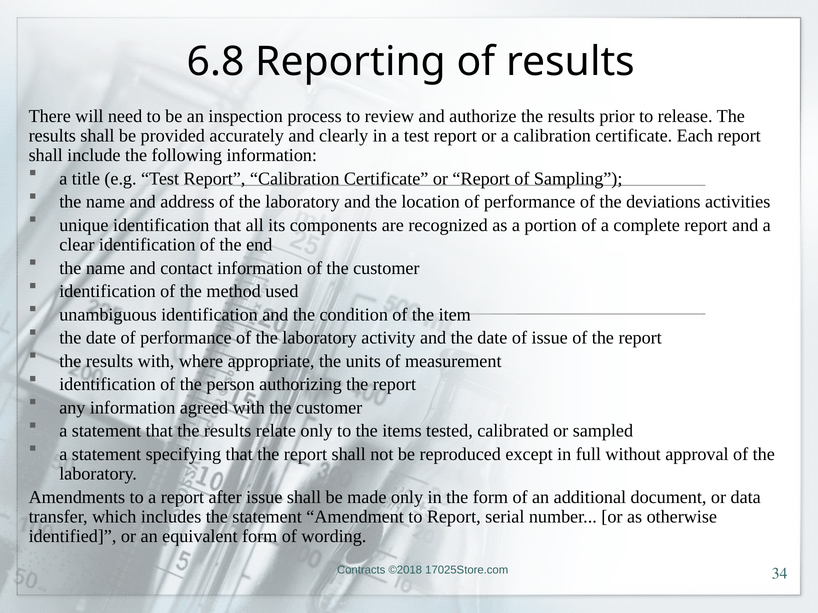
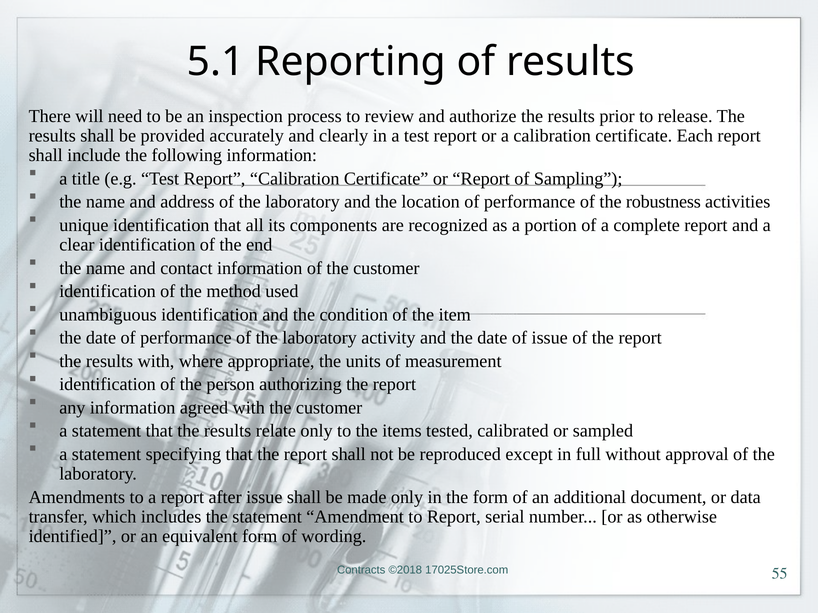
6.8: 6.8 -> 5.1 (216, 62)
deviations: deviations -> robustness (663, 202)
34: 34 -> 55 (780, 574)
